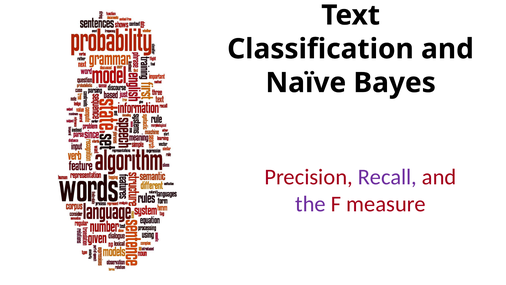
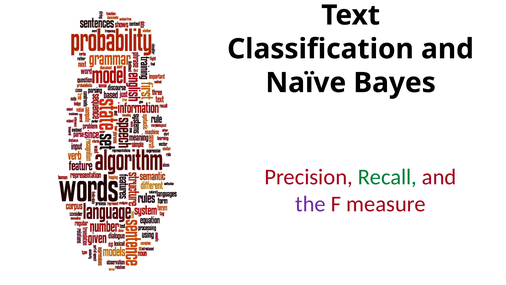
Recall colour: purple -> green (387, 177)
